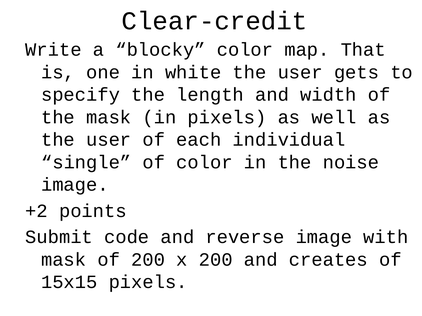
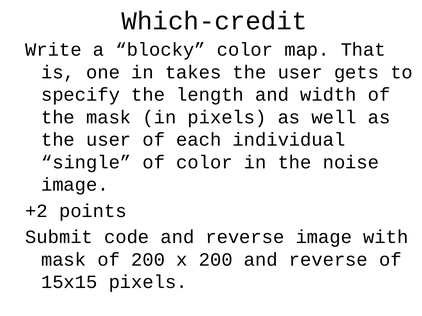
Clear-credit: Clear-credit -> Which-credit (214, 21)
white: white -> takes (193, 72)
200 and creates: creates -> reverse (328, 260)
